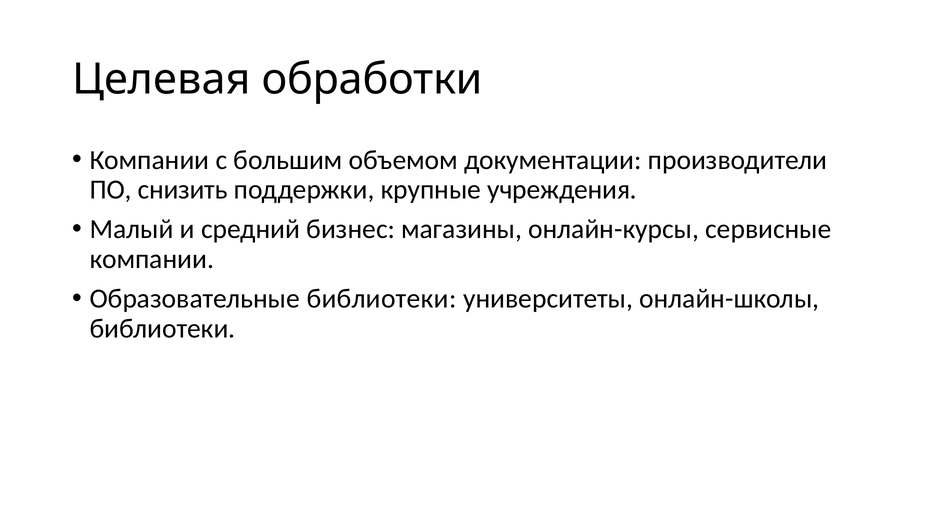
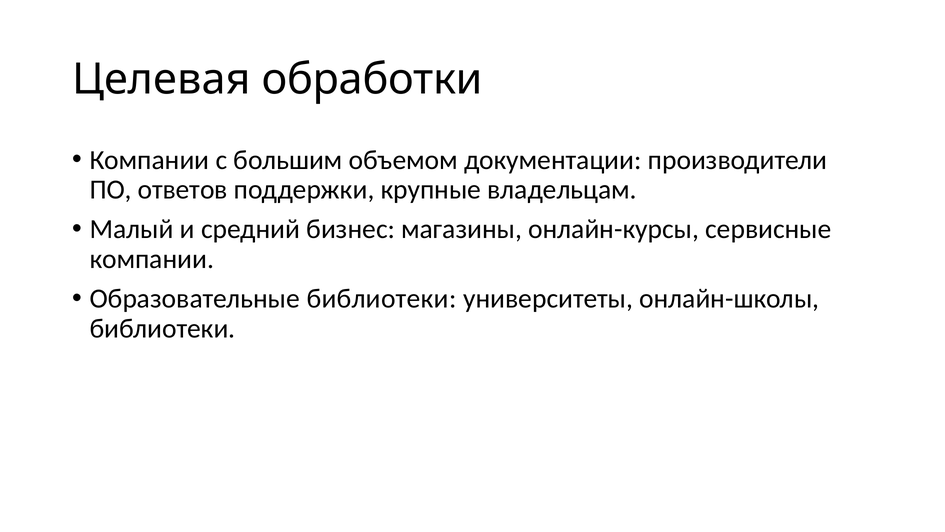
снизить: снизить -> ответов (183, 190)
учреждения: учреждения -> владельцам (562, 190)
